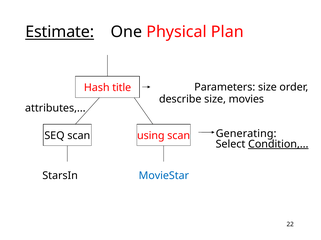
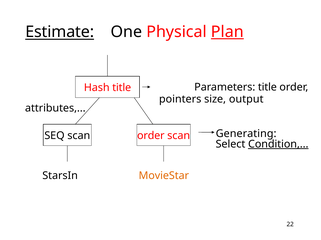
Plan underline: none -> present (227, 32)
Parameters size: size -> title (267, 87)
describe: describe -> pointers (180, 99)
movies: movies -> output (246, 99)
scan using: using -> order (151, 136)
MovieStar colour: blue -> orange (164, 176)
